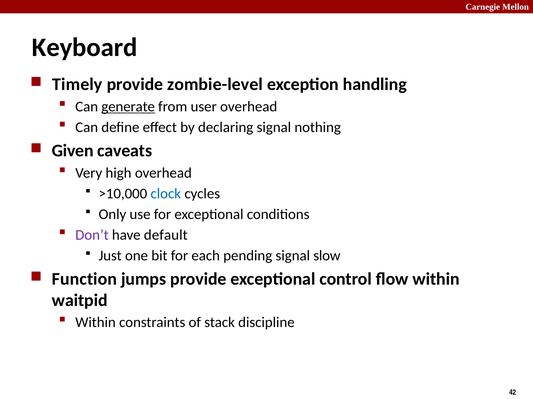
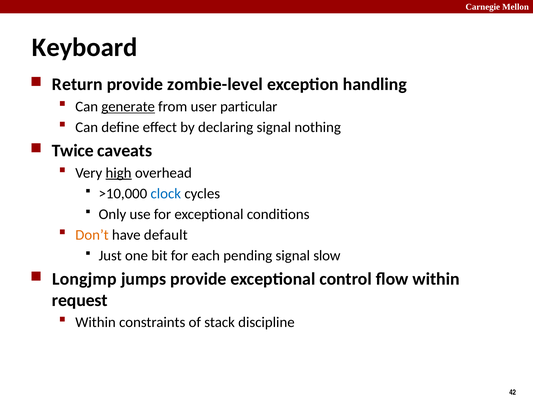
Timely: Timely -> Return (77, 85)
user overhead: overhead -> particular (249, 107)
Given: Given -> Twice (73, 151)
high underline: none -> present (119, 173)
Don’t colour: purple -> orange (92, 235)
Function: Function -> Longjmp (84, 279)
waitpid: waitpid -> request (80, 301)
